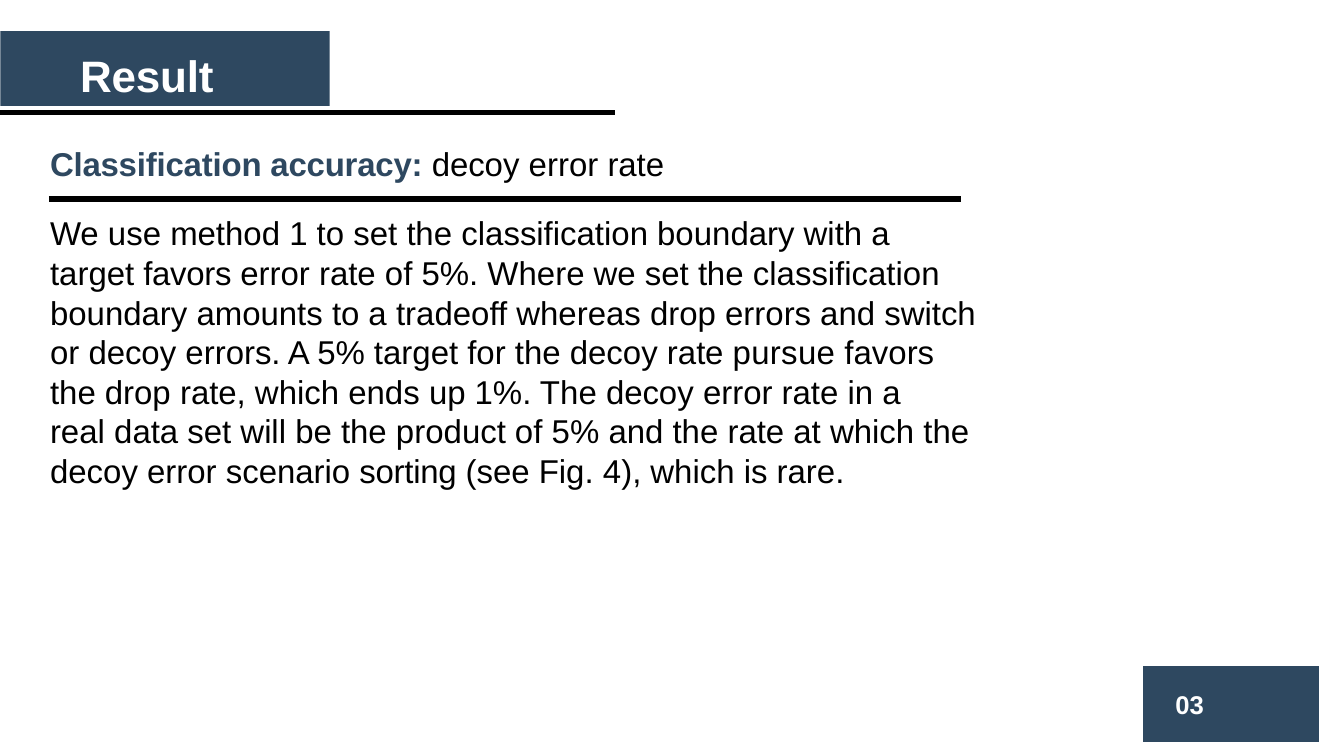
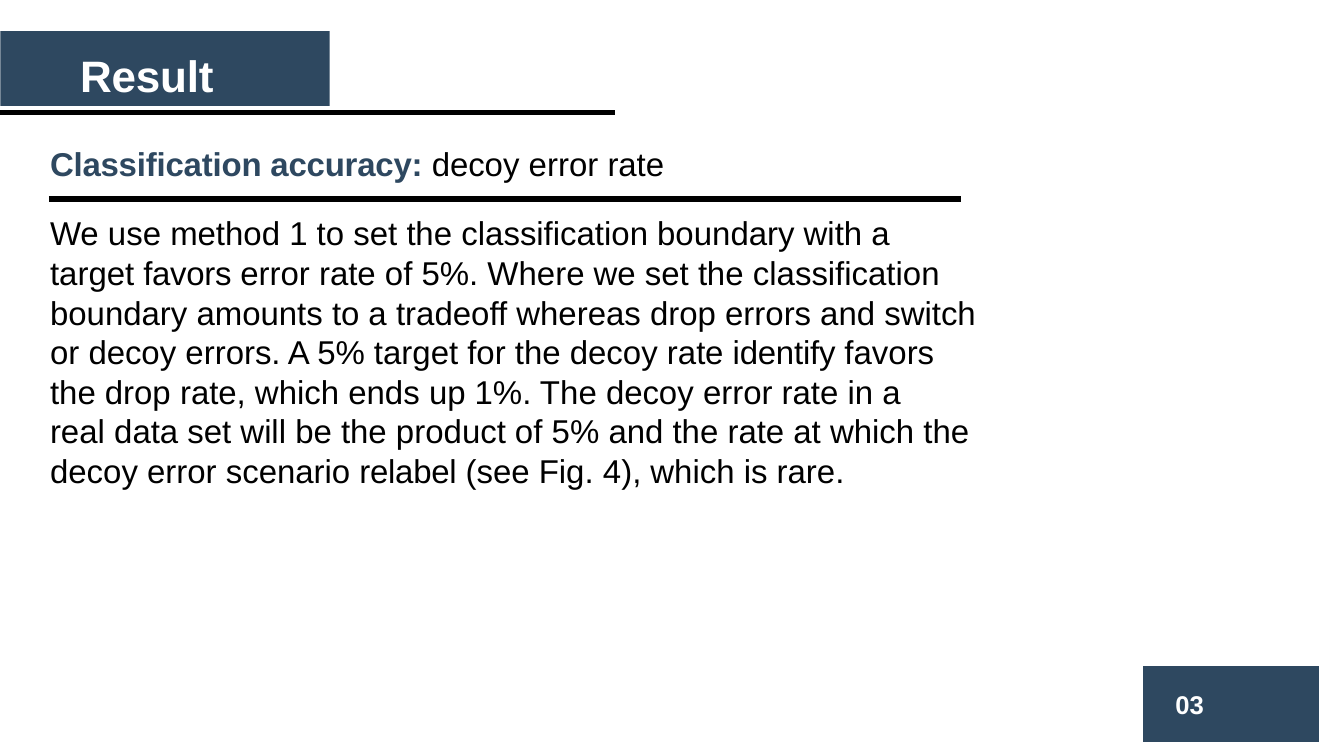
pursue: pursue -> identify (784, 354)
sorting: sorting -> relabel (408, 472)
